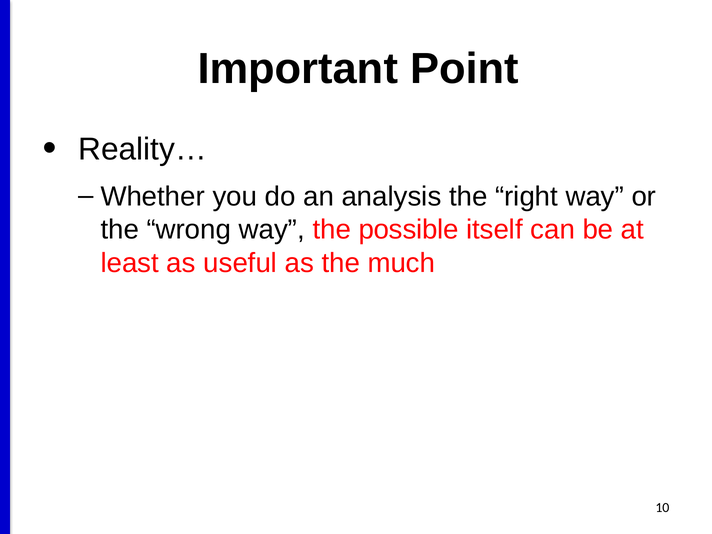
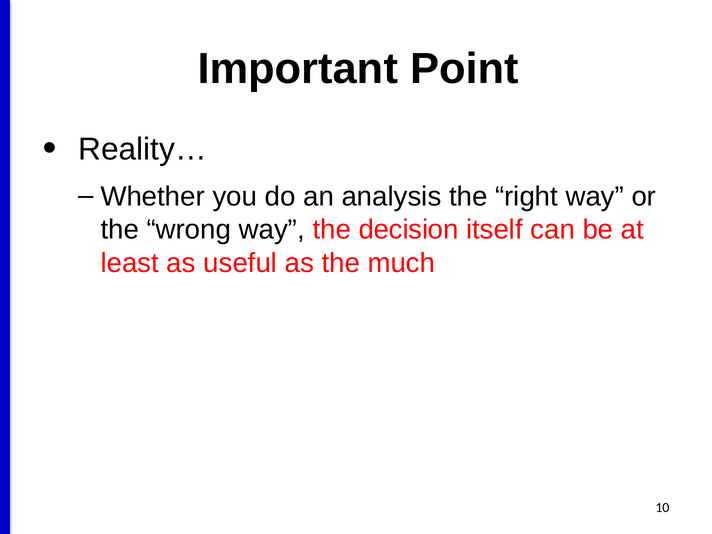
possible: possible -> decision (409, 230)
